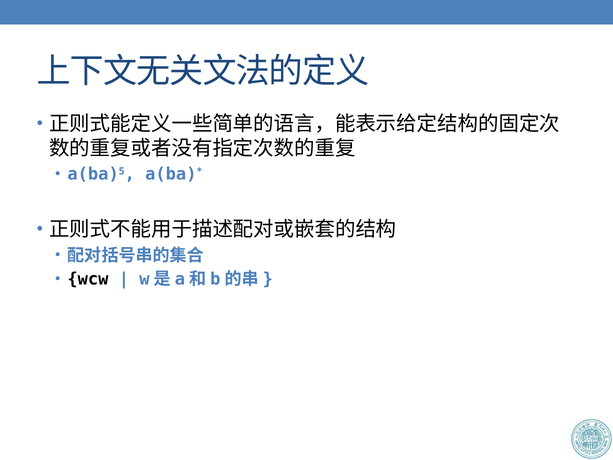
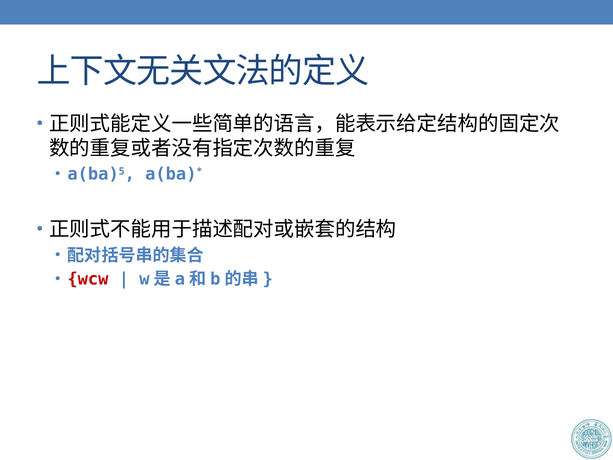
wcw colour: black -> red (88, 279)
